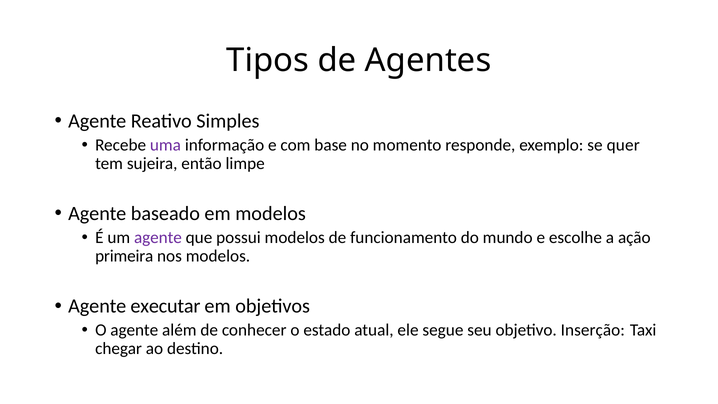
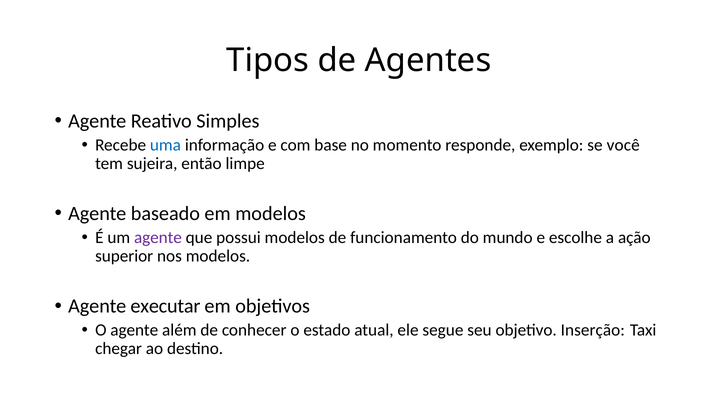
uma colour: purple -> blue (165, 145)
quer: quer -> você (623, 145)
primeira: primeira -> superior (124, 256)
